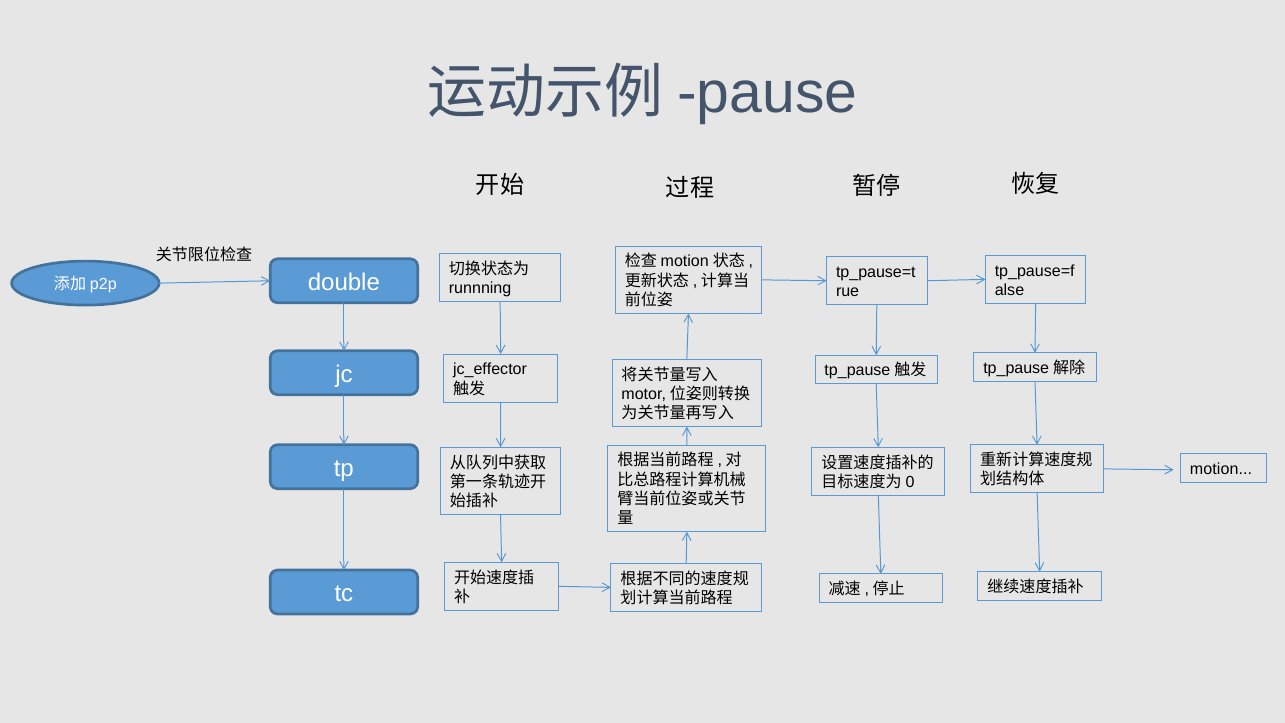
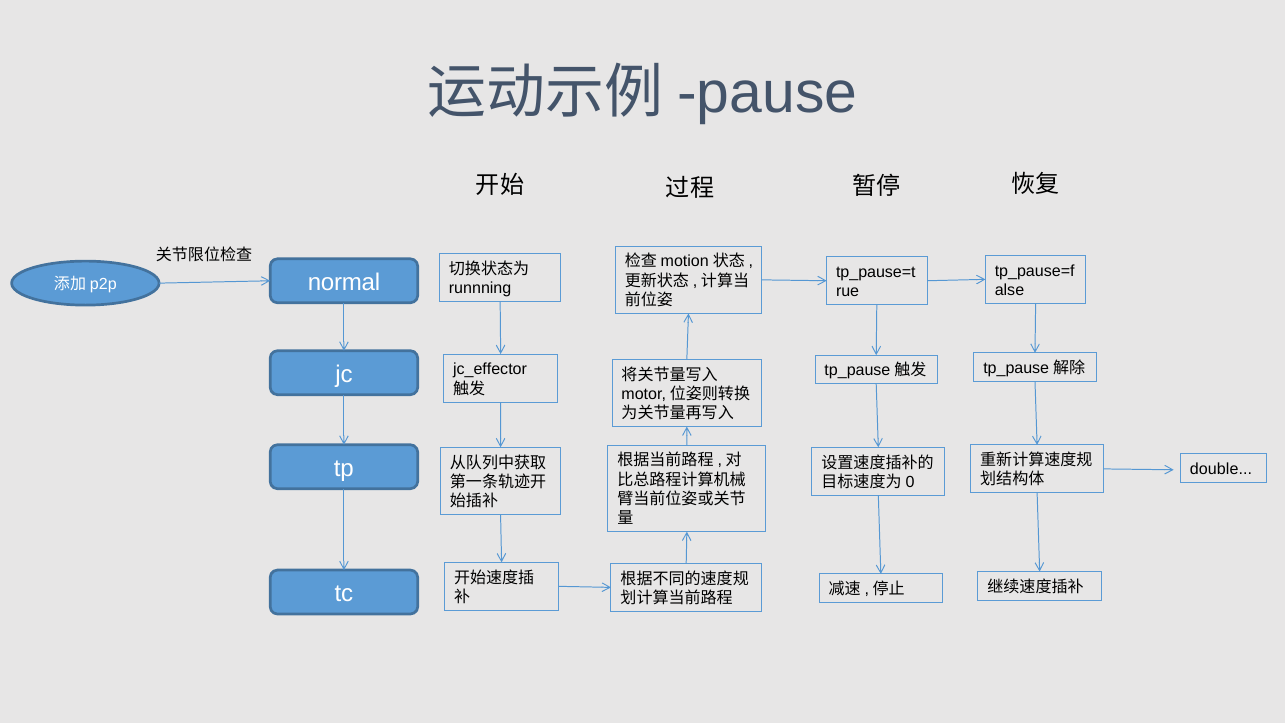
double: double -> normal (344, 282)
motion: motion -> double (1221, 469)
